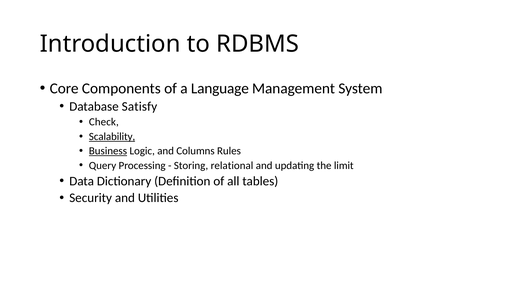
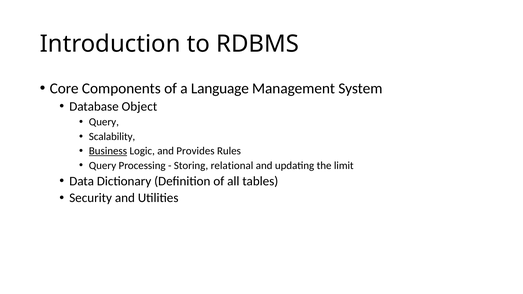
Satisfy: Satisfy -> Object (139, 106)
Check: Check -> Query (104, 122)
Scalability underline: present -> none (112, 137)
Columns: Columns -> Provides (195, 151)
